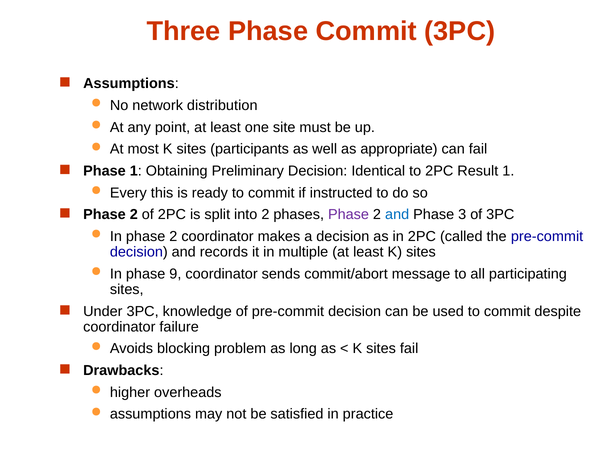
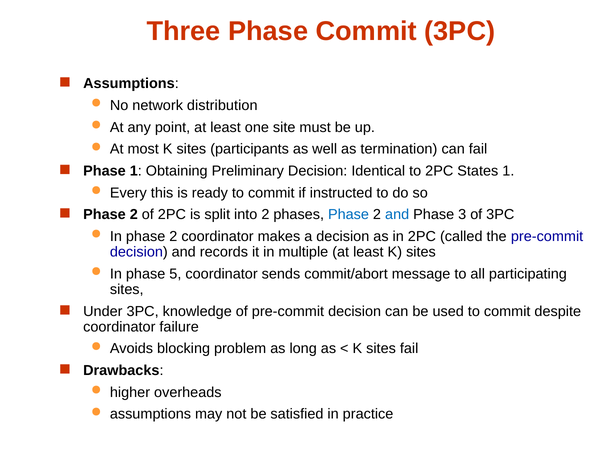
appropriate: appropriate -> termination (399, 149)
Result: Result -> States (478, 171)
Phase colour: purple -> blue (349, 215)
9: 9 -> 5 (175, 274)
